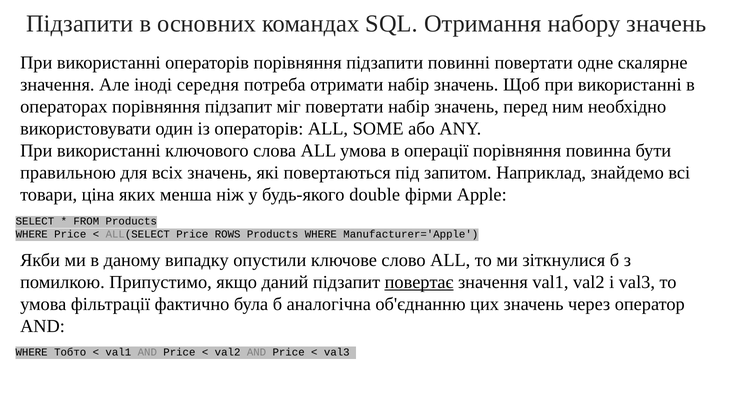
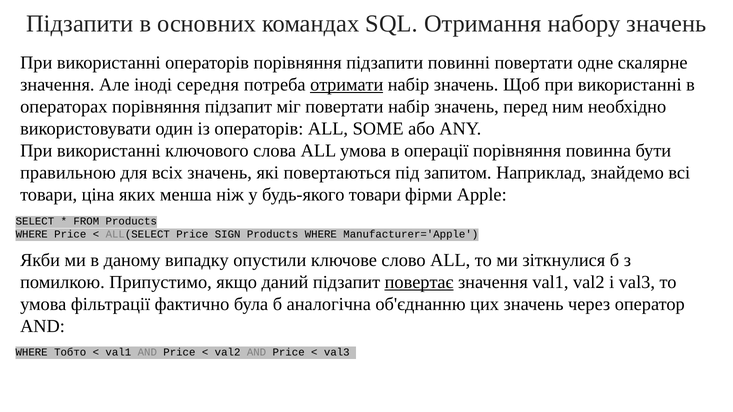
отримати underline: none -> present (347, 85)
будь-якого double: double -> товари (375, 195)
ROWS: ROWS -> SIGN (228, 234)
